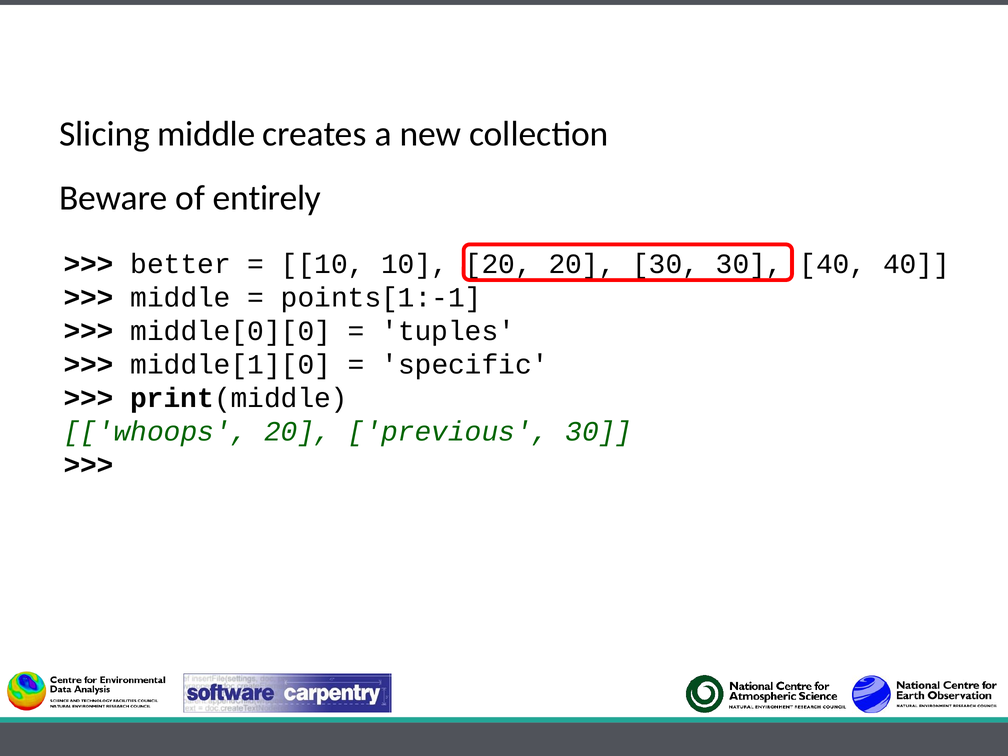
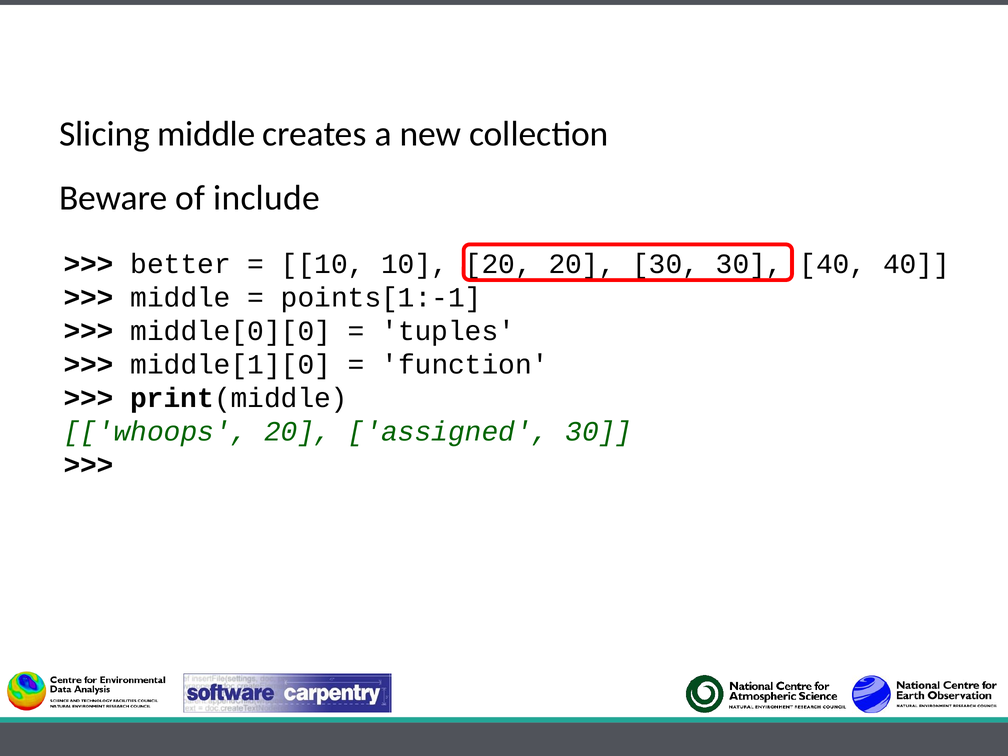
entirely: entirely -> include (267, 198)
specific: specific -> function (465, 365)
previous: previous -> assigned (448, 432)
